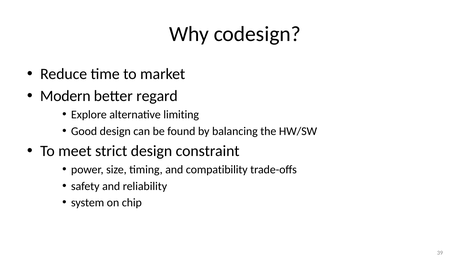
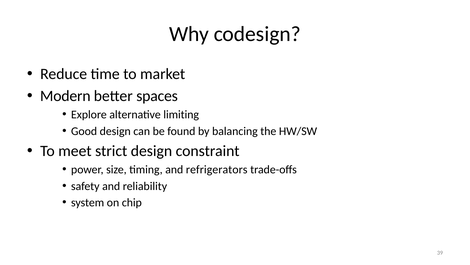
regard: regard -> spaces (157, 96)
compatibility: compatibility -> refrigerators (217, 169)
